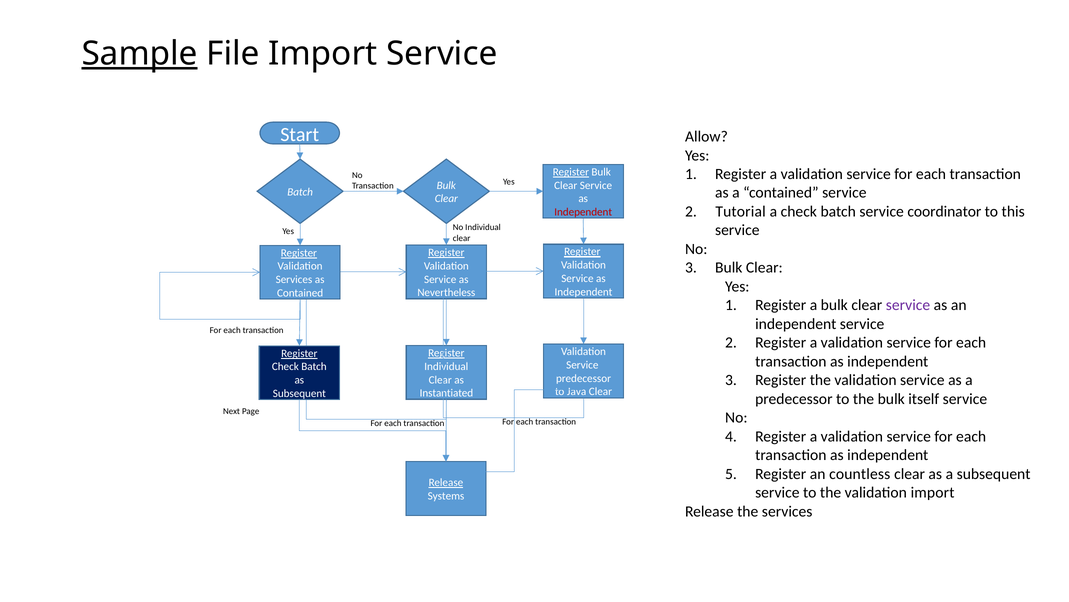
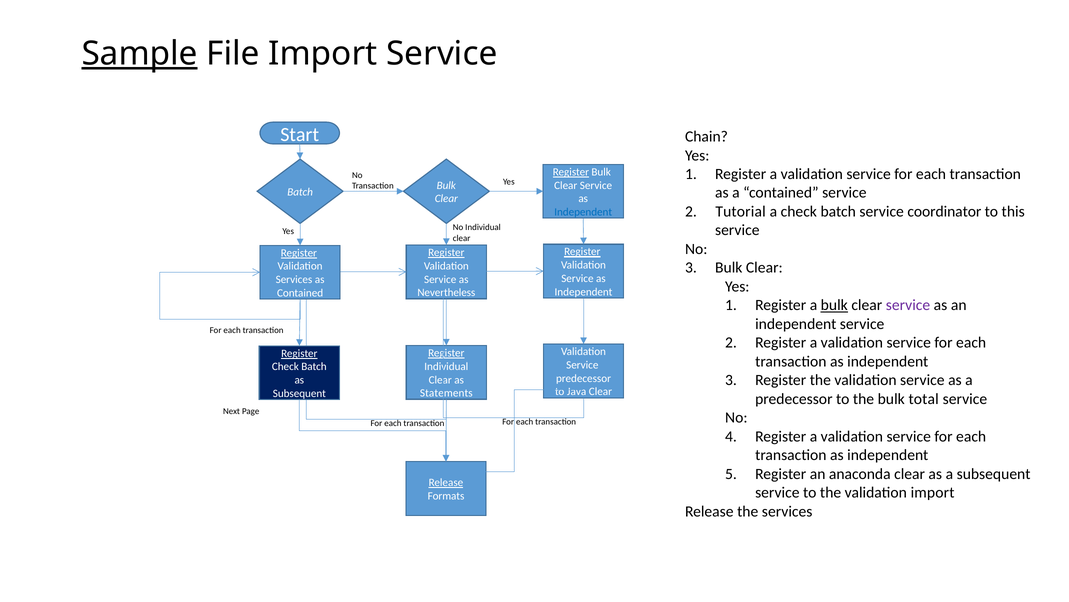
Allow: Allow -> Chain (706, 136)
Independent colour: red -> blue (583, 212)
bulk underline: none -> present (834, 305)
Instantiated: Instantiated -> Statements (446, 393)
itself: itself -> total (924, 399)
countless: countless -> anaconda (860, 473)
Systems: Systems -> Formats (446, 495)
